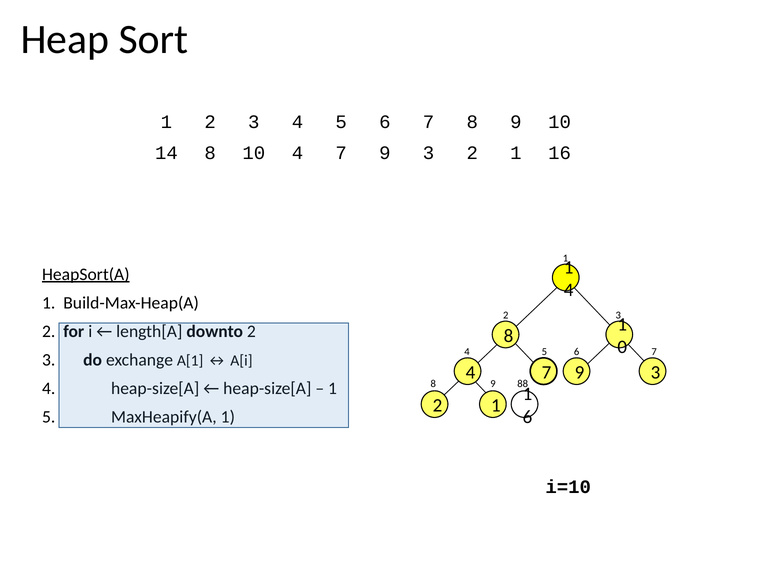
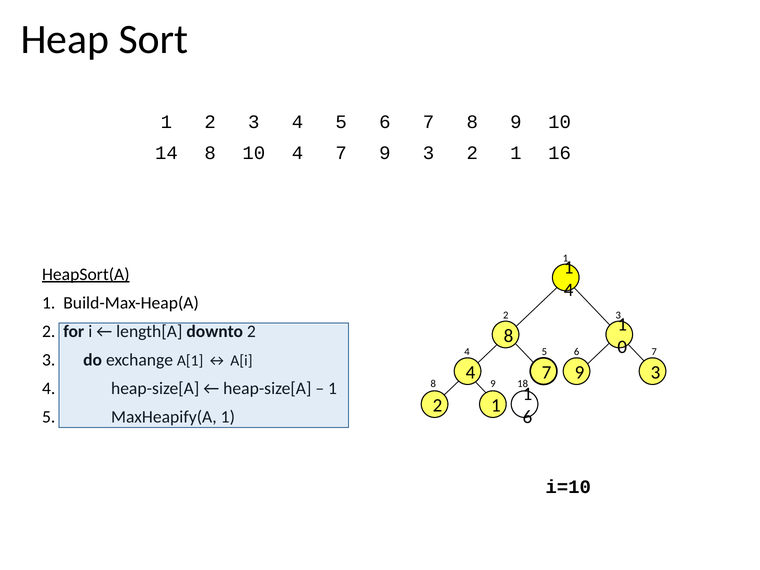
88: 88 -> 18 (523, 384)
